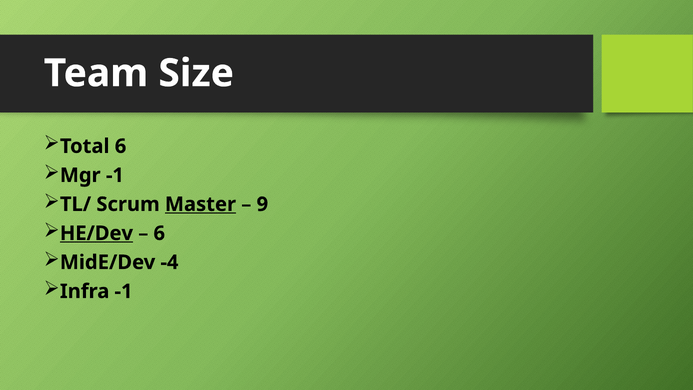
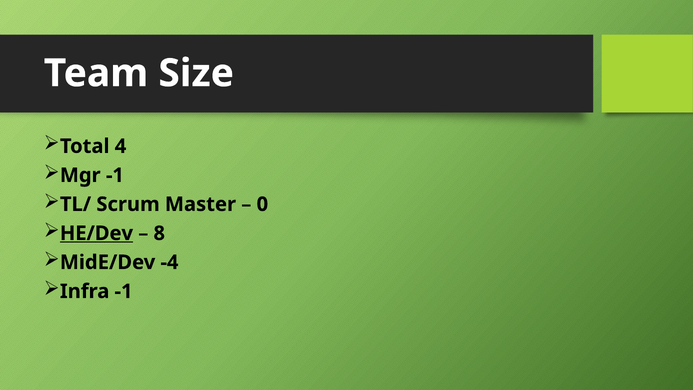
Total 6: 6 -> 4 (121, 146)
Master underline: present -> none (200, 204)
9: 9 -> 0 (262, 204)
6: 6 -> 8 (159, 233)
